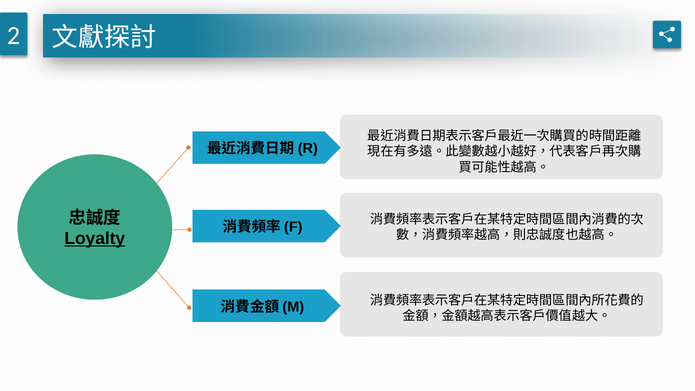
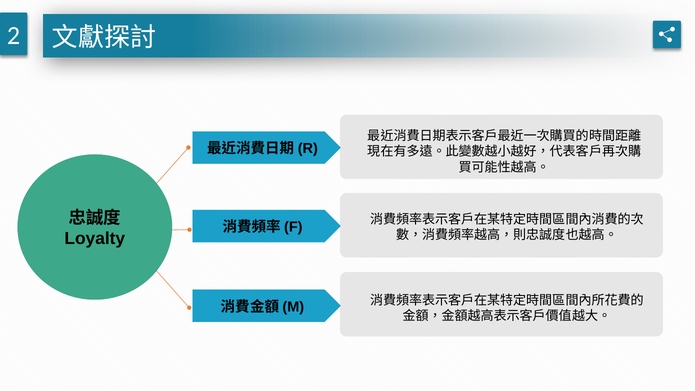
Loyalty underline: present -> none (95, 239)
